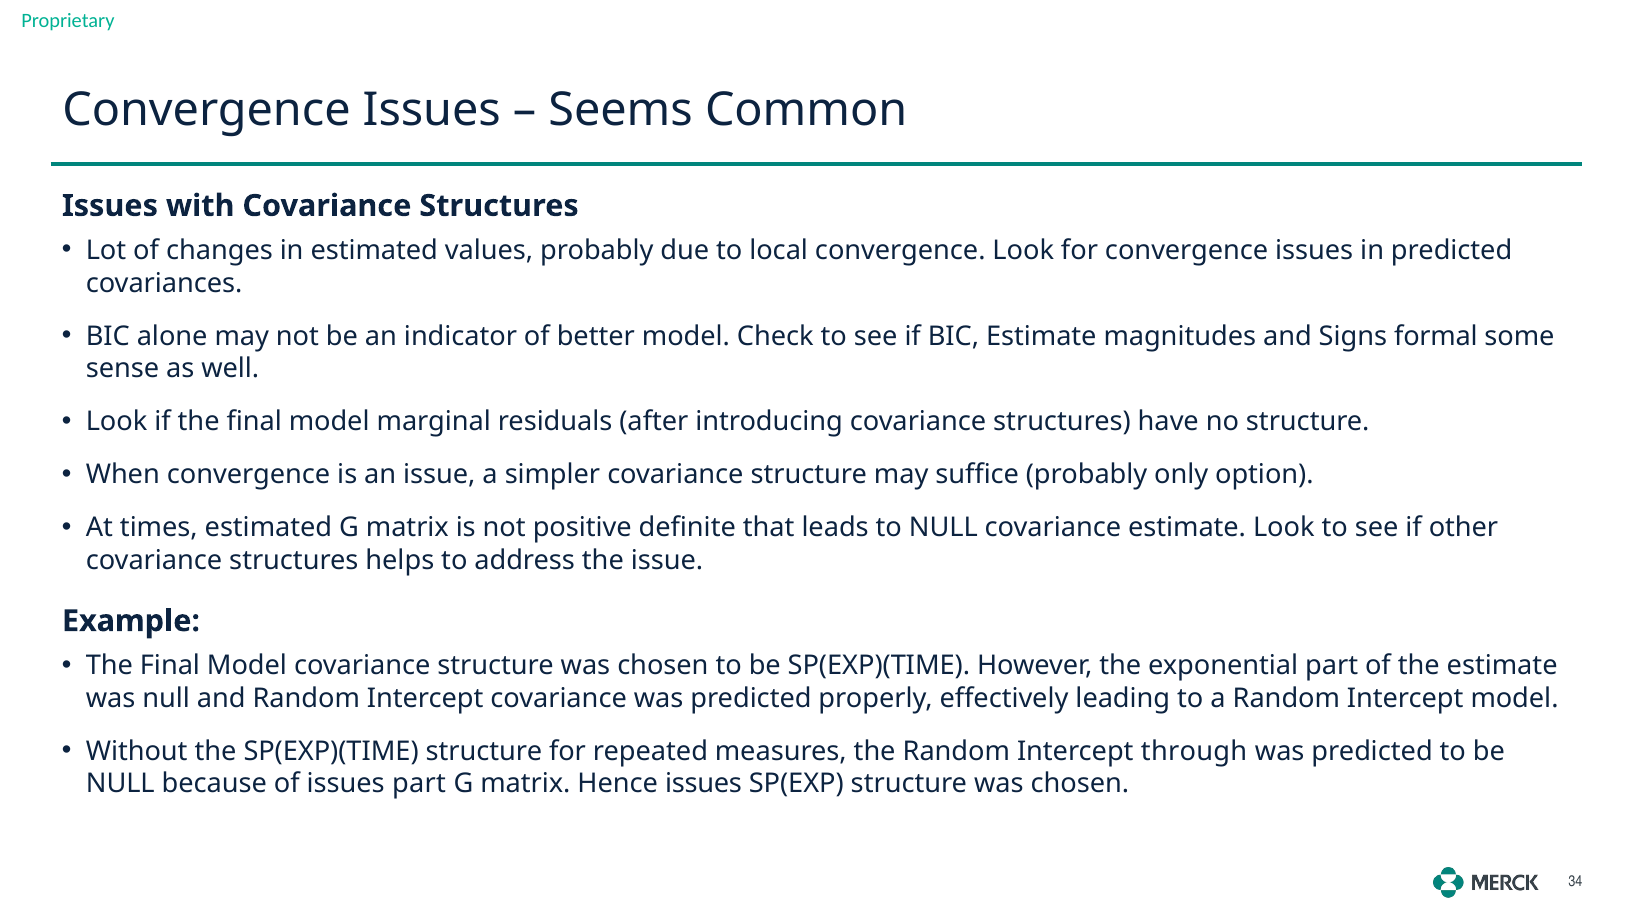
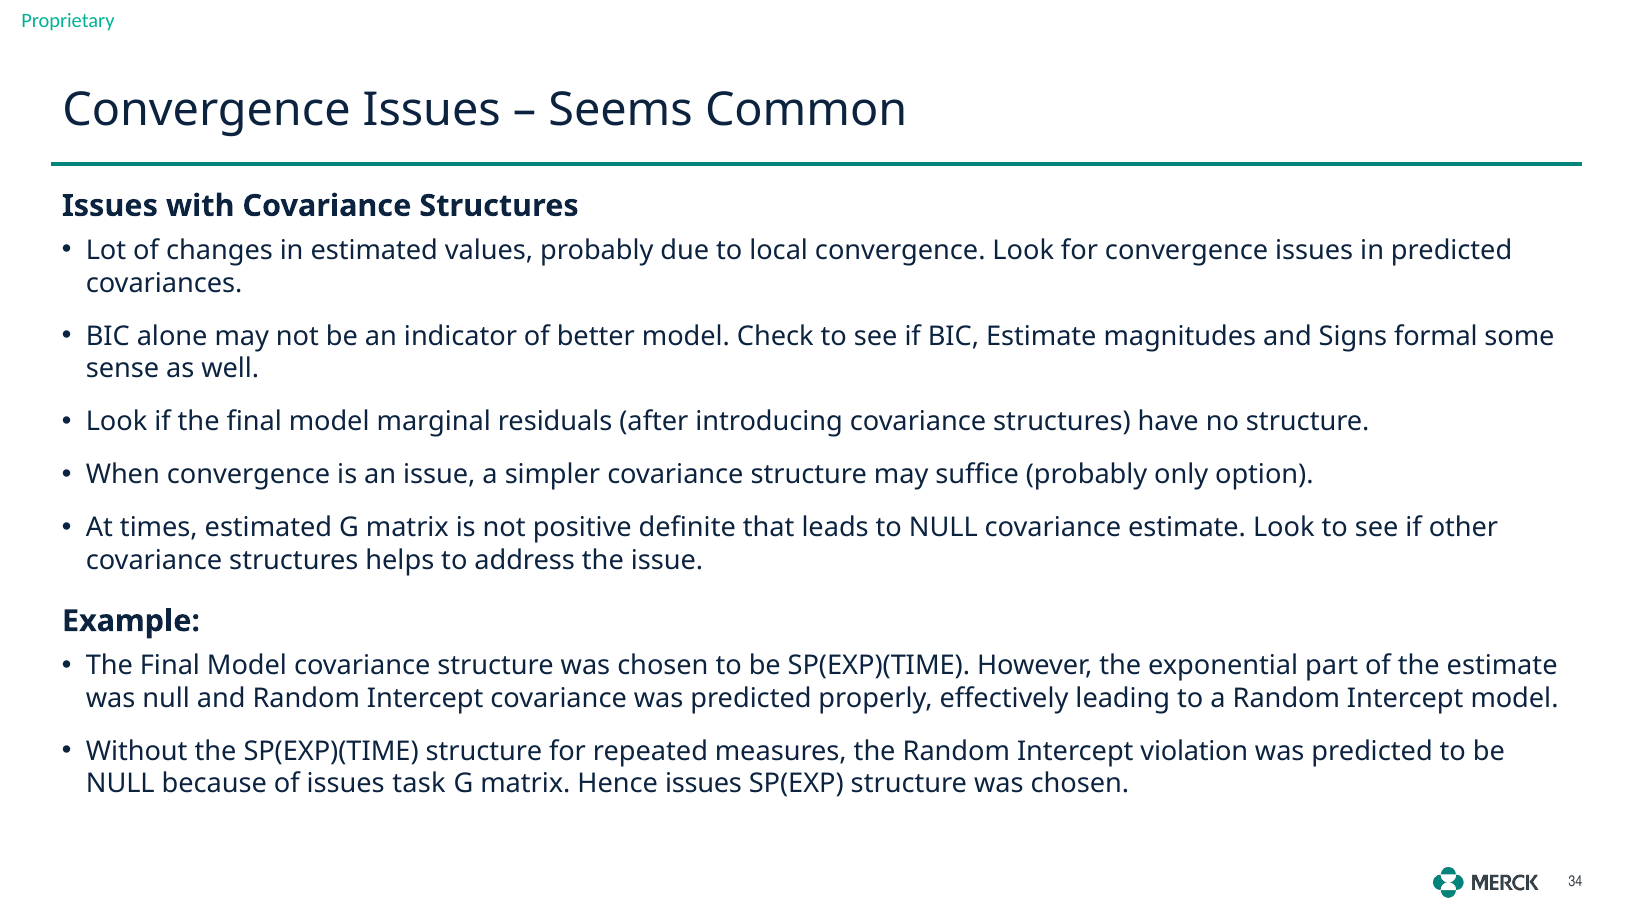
through: through -> violation (1194, 752)
issues part: part -> task (419, 784)
